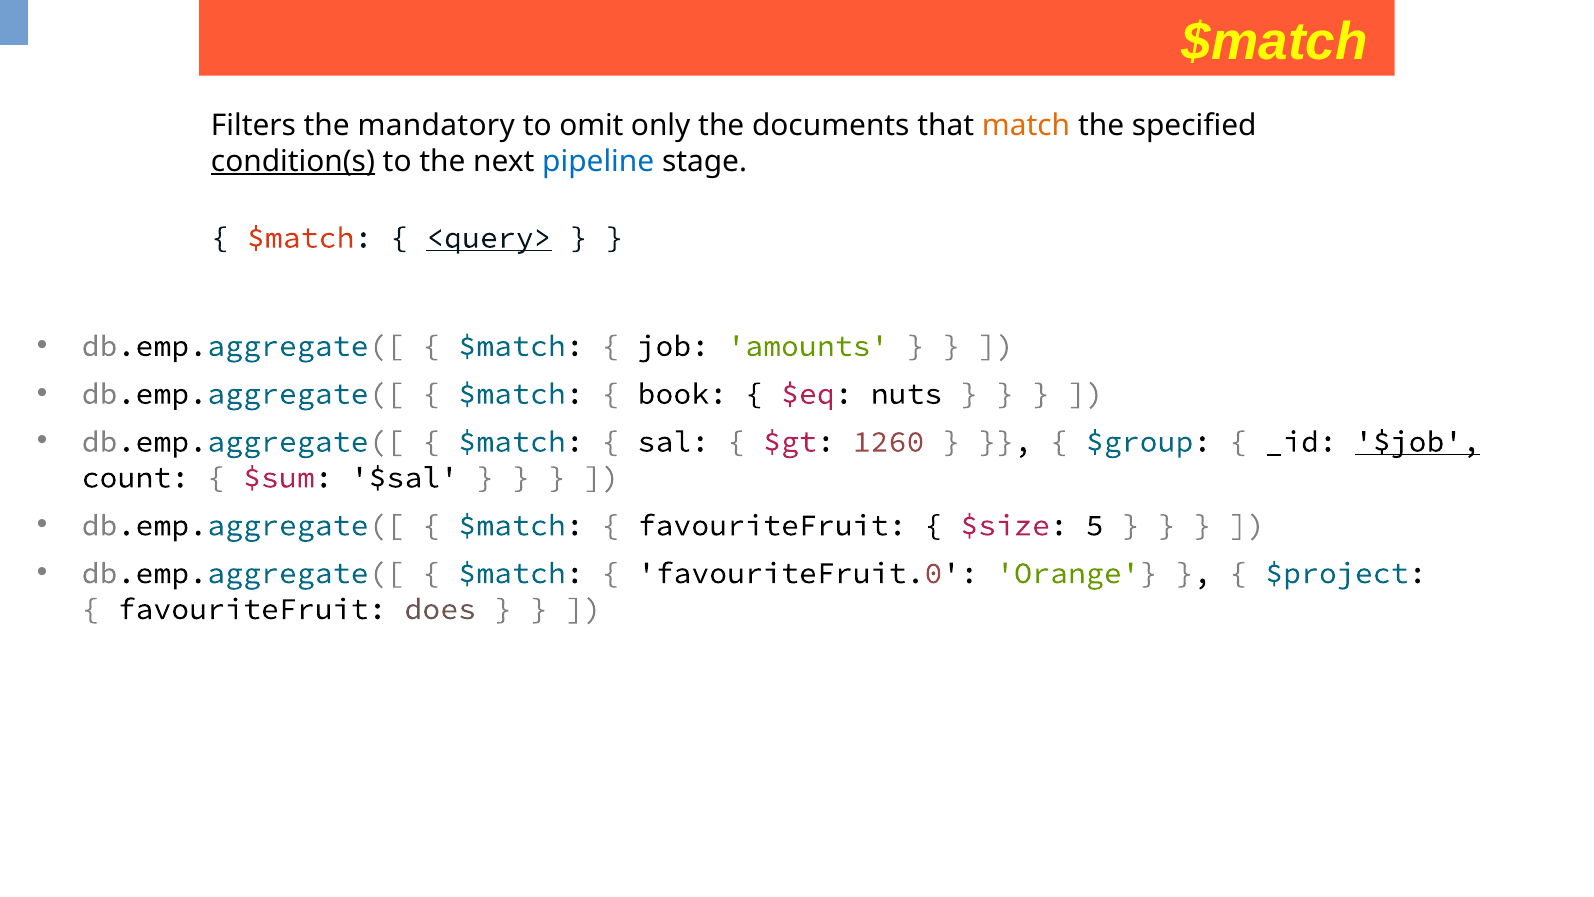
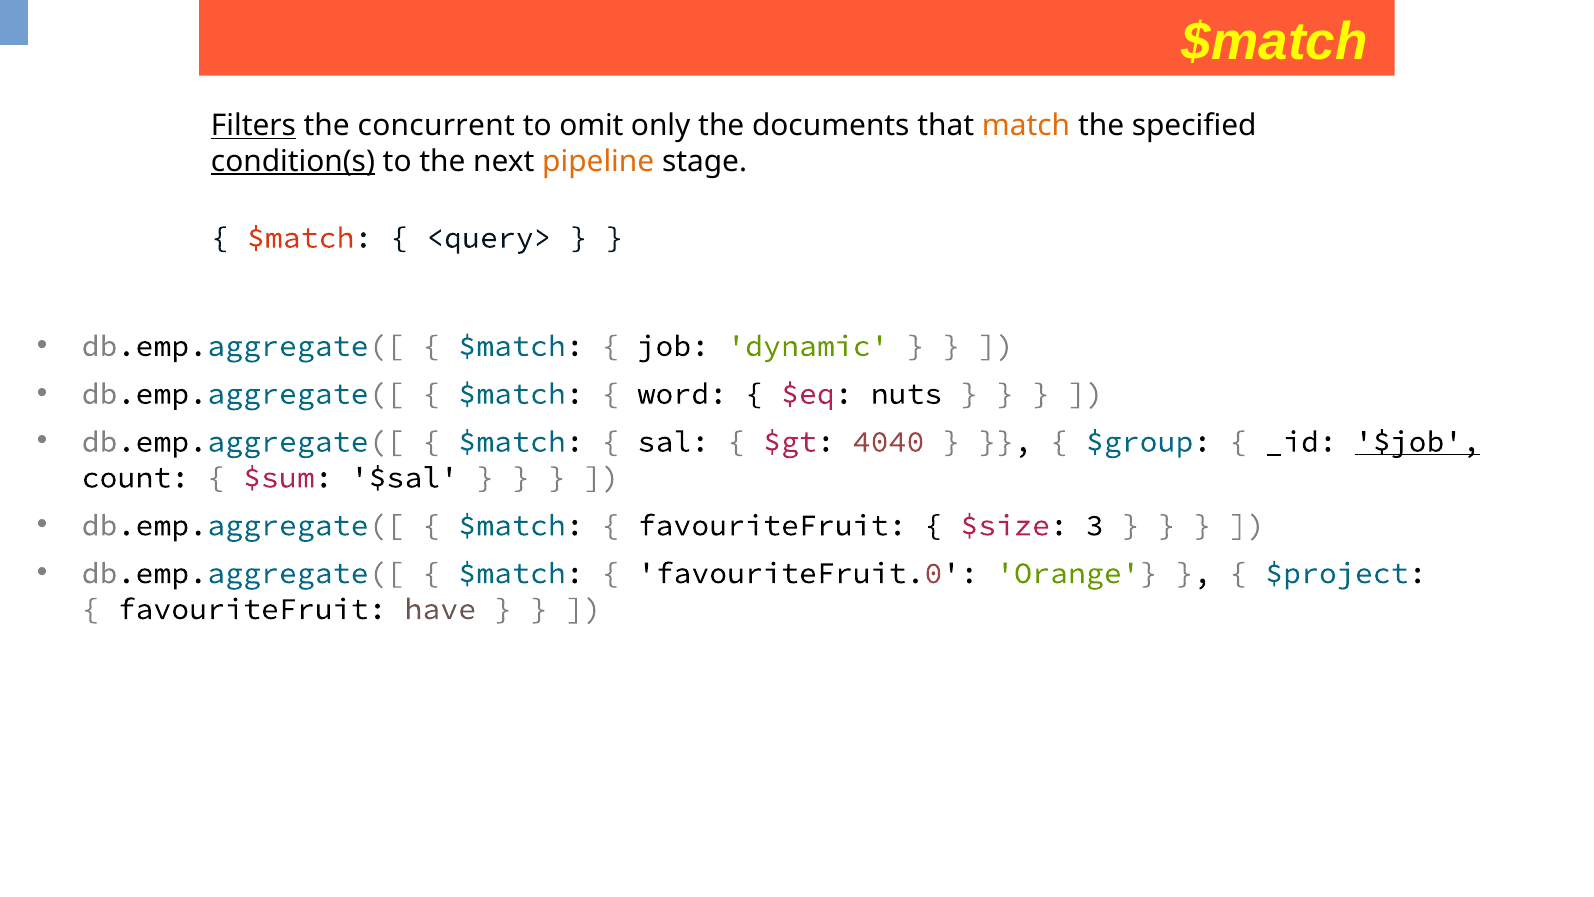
Filters underline: none -> present (253, 125)
mandatory: mandatory -> concurrent (436, 125)
pipeline colour: blue -> orange (598, 161)
<query> underline: present -> none (489, 238)
amounts: amounts -> dynamic (808, 346)
book: book -> word (682, 394)
1260: 1260 -> 4040 (889, 442)
5: 5 -> 3 (1095, 525)
does: does -> have (440, 609)
